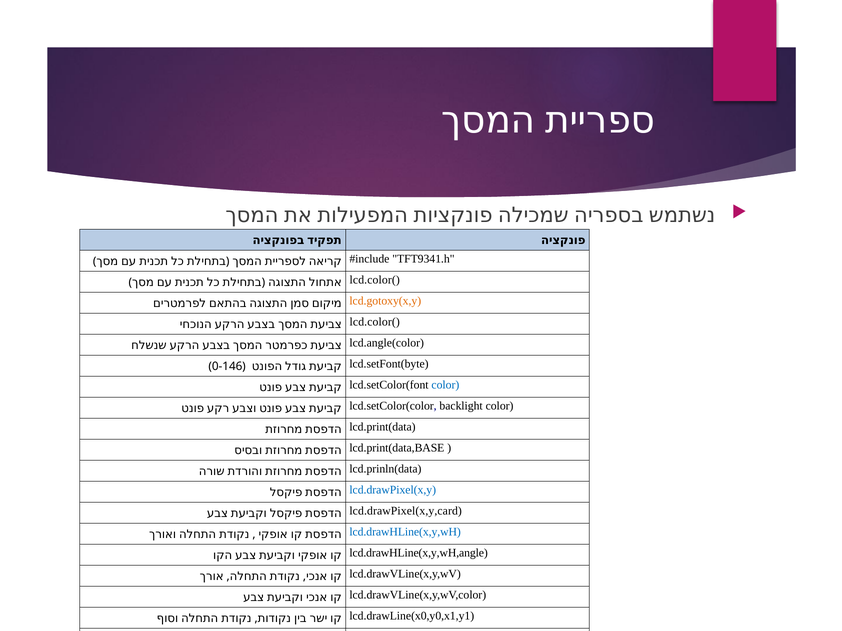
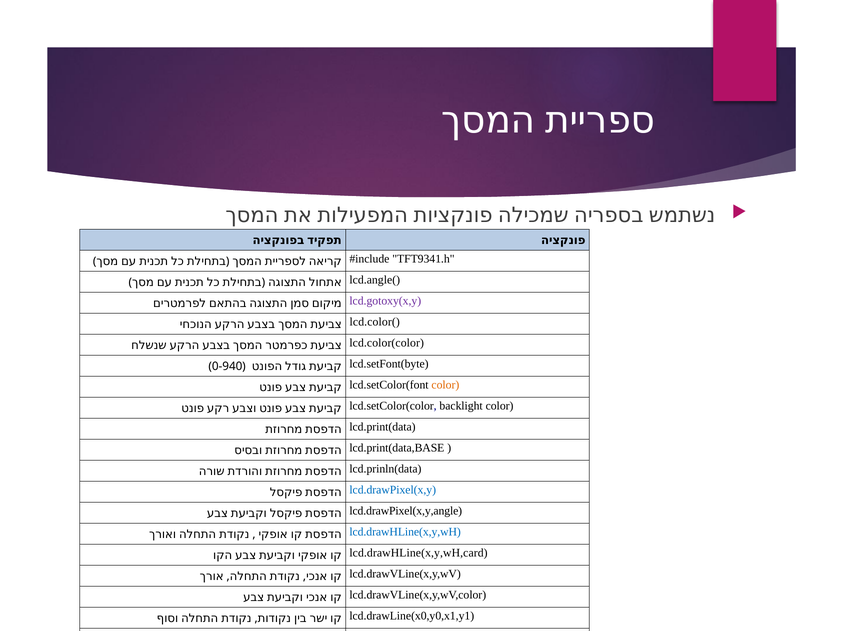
lcd.color(: lcd.color( -> lcd.angle( (375, 280)
lcd.gotoxy(x,y colour: orange -> purple (385, 301)
lcd.angle(color: lcd.angle(color -> lcd.color(color (387, 343)
0-146: 0-146 -> 0-940 (227, 366)
color colour: blue -> orange (445, 385)
lcd.drawPixel(x,y,card: lcd.drawPixel(x,y,card -> lcd.drawPixel(x,y,angle (406, 511)
lcd.drawHLine(x,y,wH,angle: lcd.drawHLine(x,y,wH,angle -> lcd.drawHLine(x,y,wH,card (419, 554)
